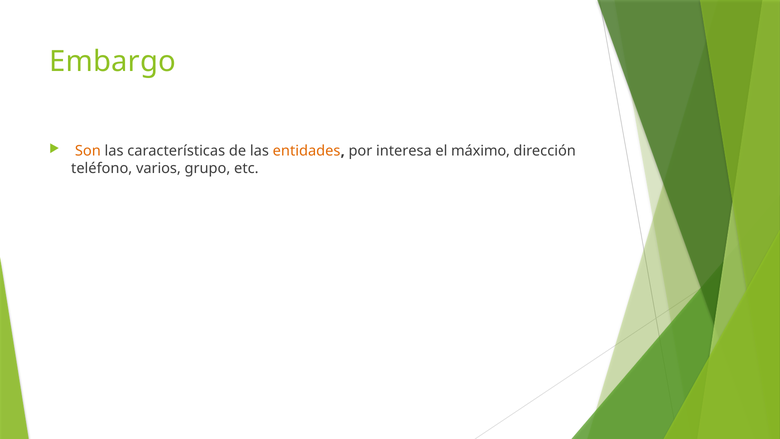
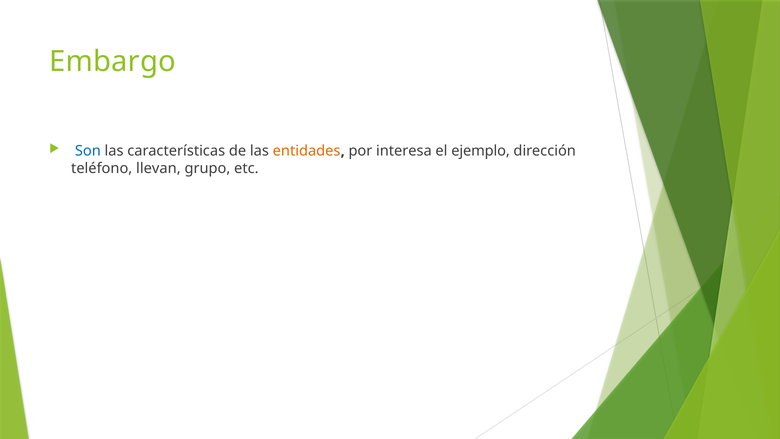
Son colour: orange -> blue (88, 151)
máximo: máximo -> ejemplo (481, 151)
varios: varios -> llevan (158, 169)
